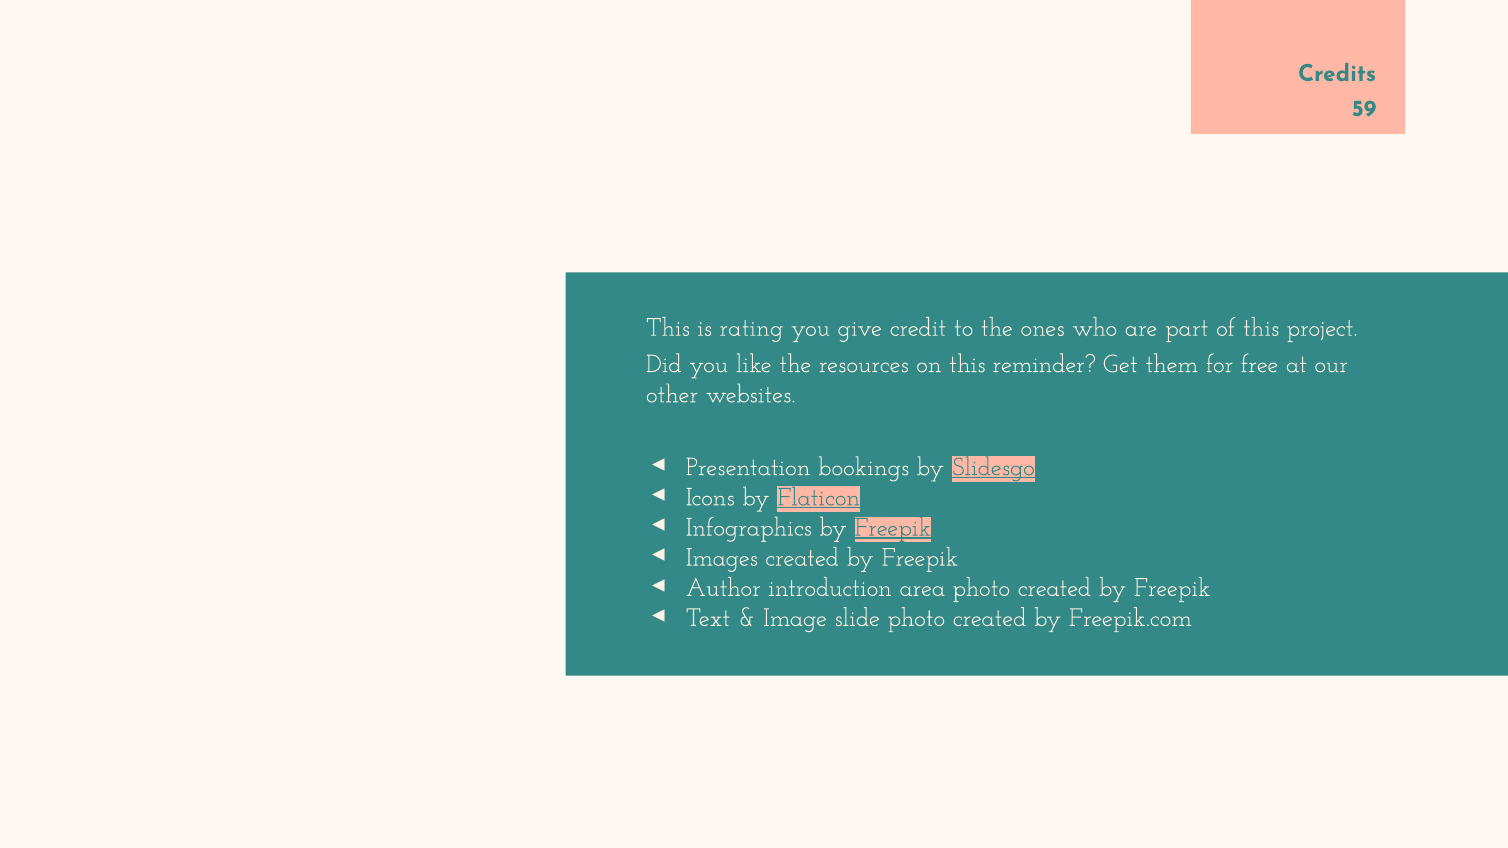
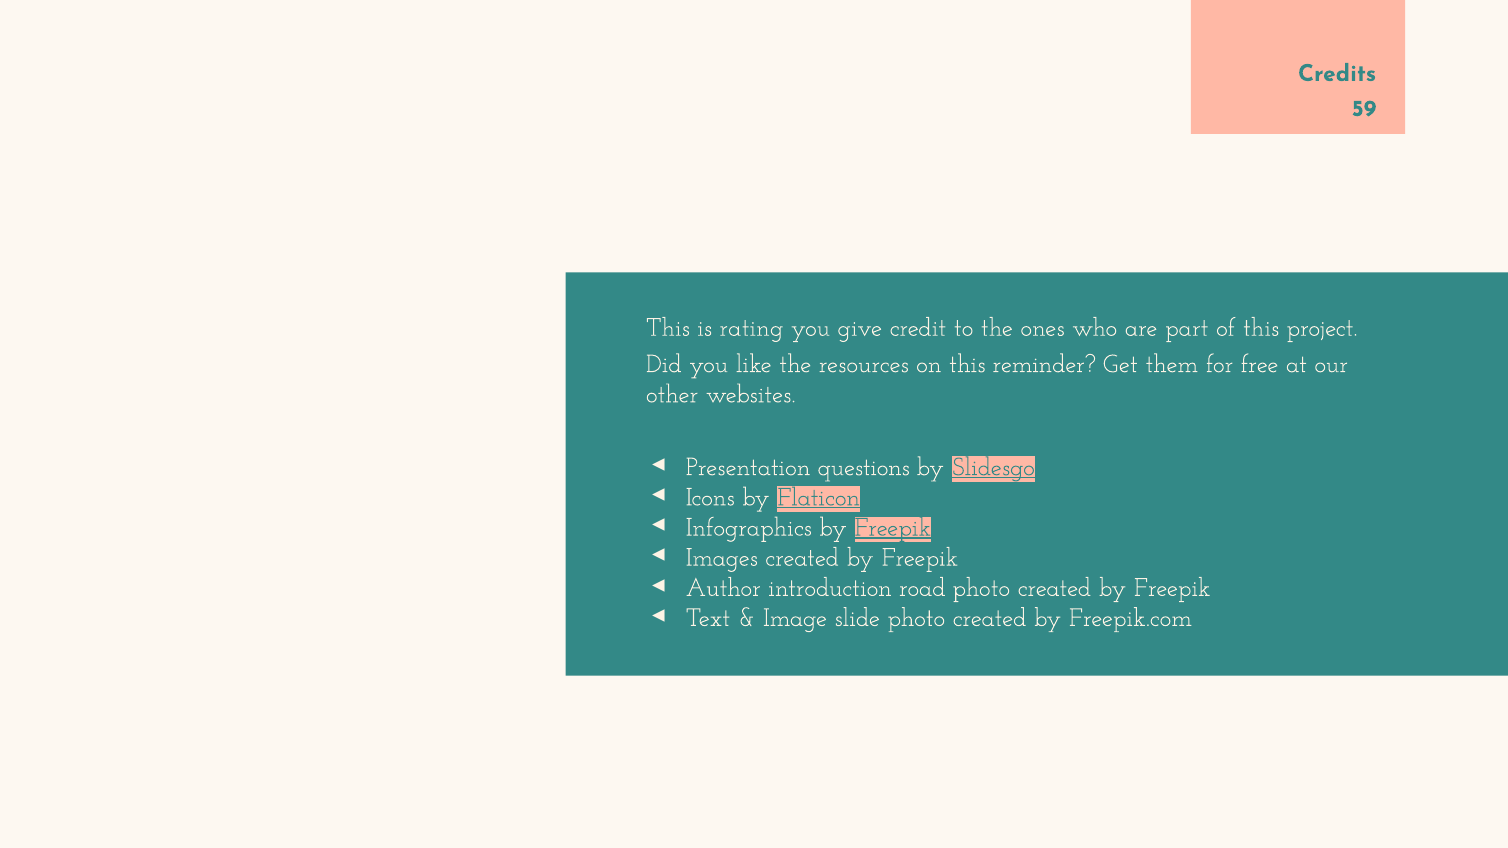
bookings: bookings -> questions (864, 467)
area: area -> road (922, 588)
